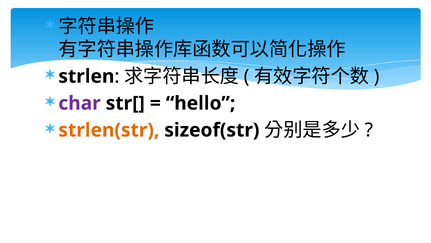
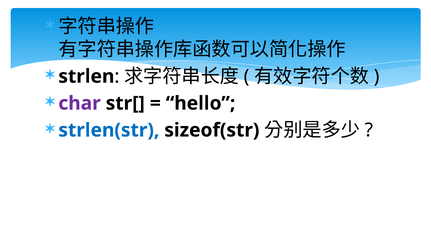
strlen(str colour: orange -> blue (109, 130)
